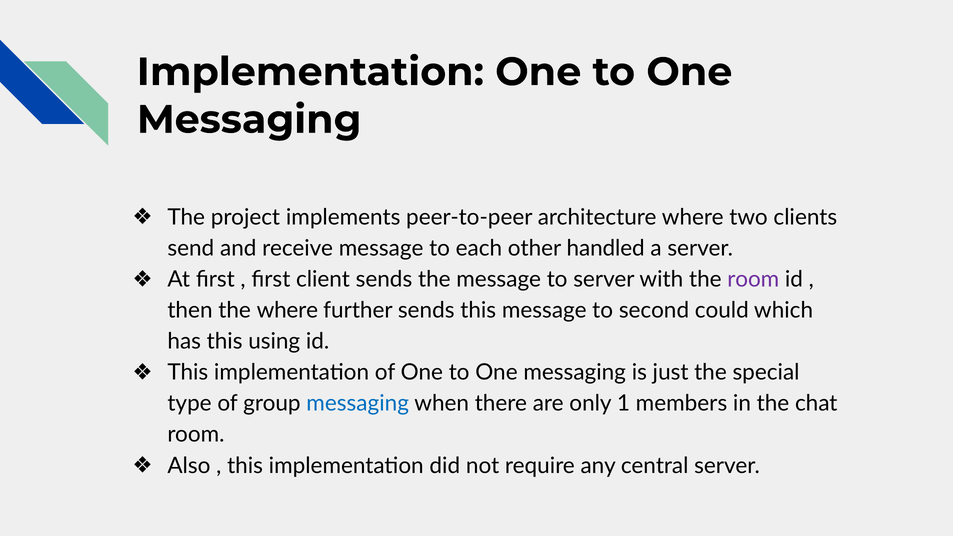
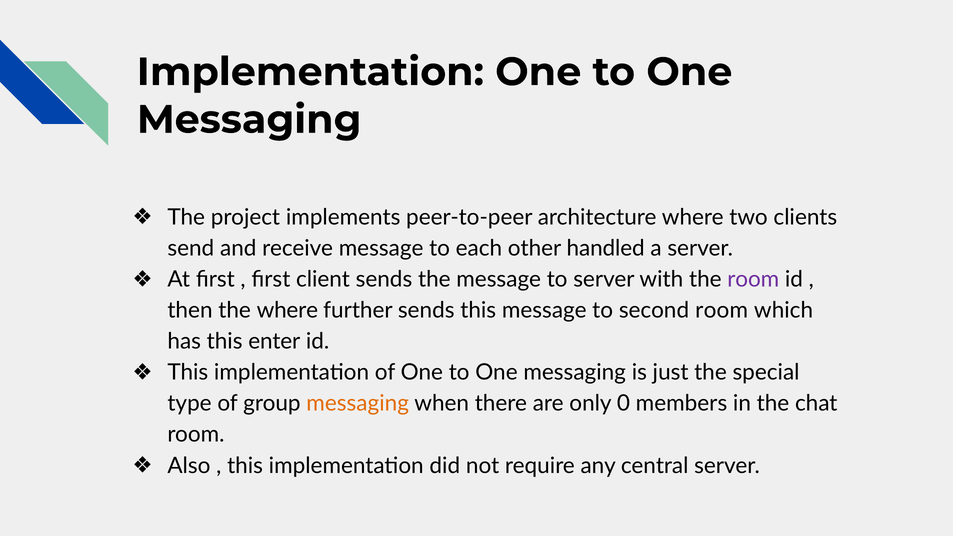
second could: could -> room (722, 311)
using: using -> enter (274, 342)
messaging colour: blue -> orange (358, 404)
1: 1 -> 0 (624, 404)
